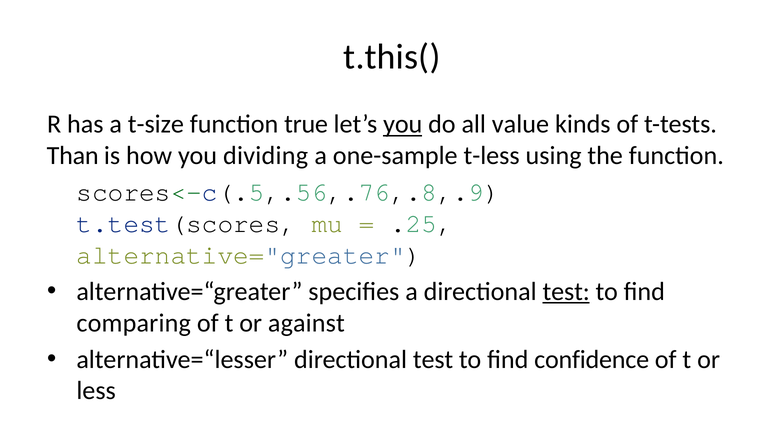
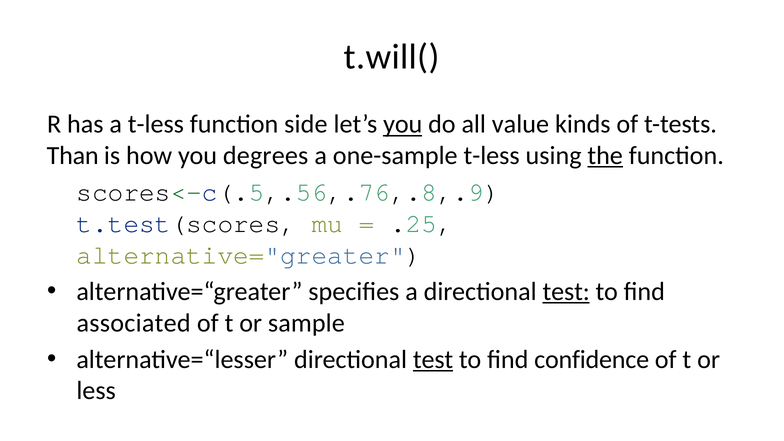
t.this(: t.this( -> t.will( (392, 57)
a t-size: t-size -> t-less (156, 124)
true: true -> side (306, 124)
dividing: dividing -> degrees (266, 156)
the underline: none -> present (605, 156)
comparing: comparing -> associated (134, 323)
against: against -> sample (306, 323)
test underline: none -> present (433, 360)
